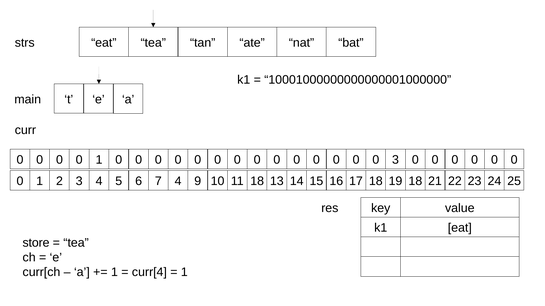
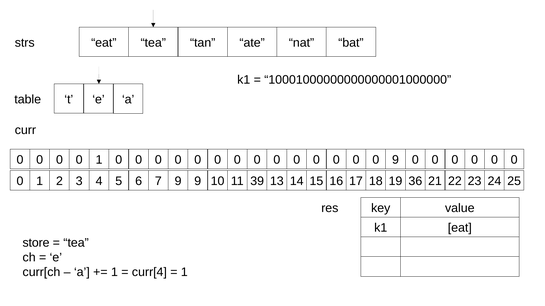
main: main -> table (28, 100)
0 3: 3 -> 9 (395, 160)
7 4: 4 -> 9 (178, 182)
11 18: 18 -> 39 (257, 182)
19 18: 18 -> 36 (415, 182)
